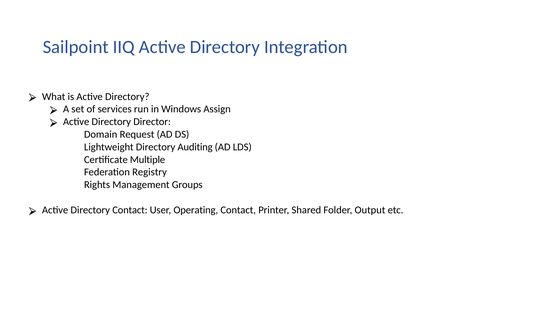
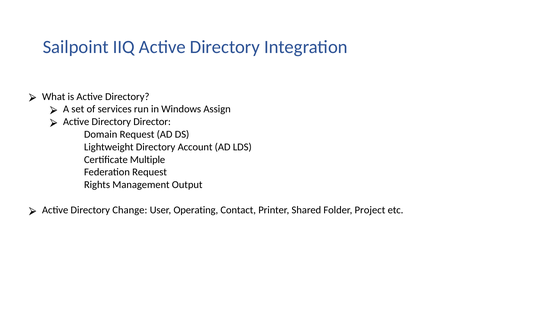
Auditing: Auditing -> Account (195, 147)
Registry: Registry -> Request (150, 172)
Groups: Groups -> Output (187, 185)
Directory Contact: Contact -> Change (130, 210)
Output: Output -> Project (370, 210)
